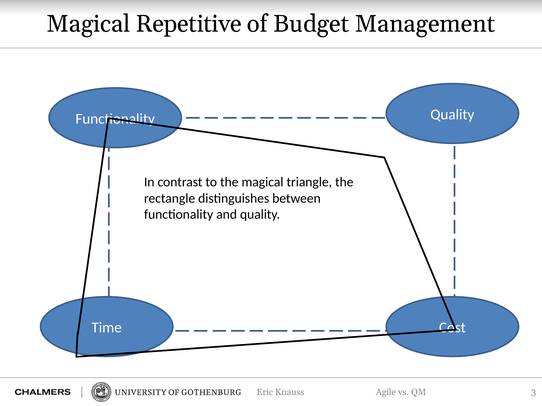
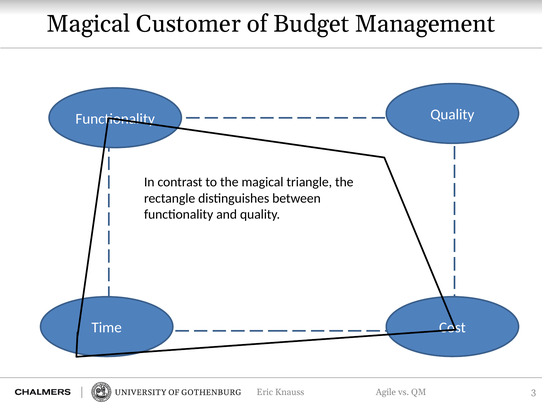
Repetitive: Repetitive -> Customer (189, 24)
